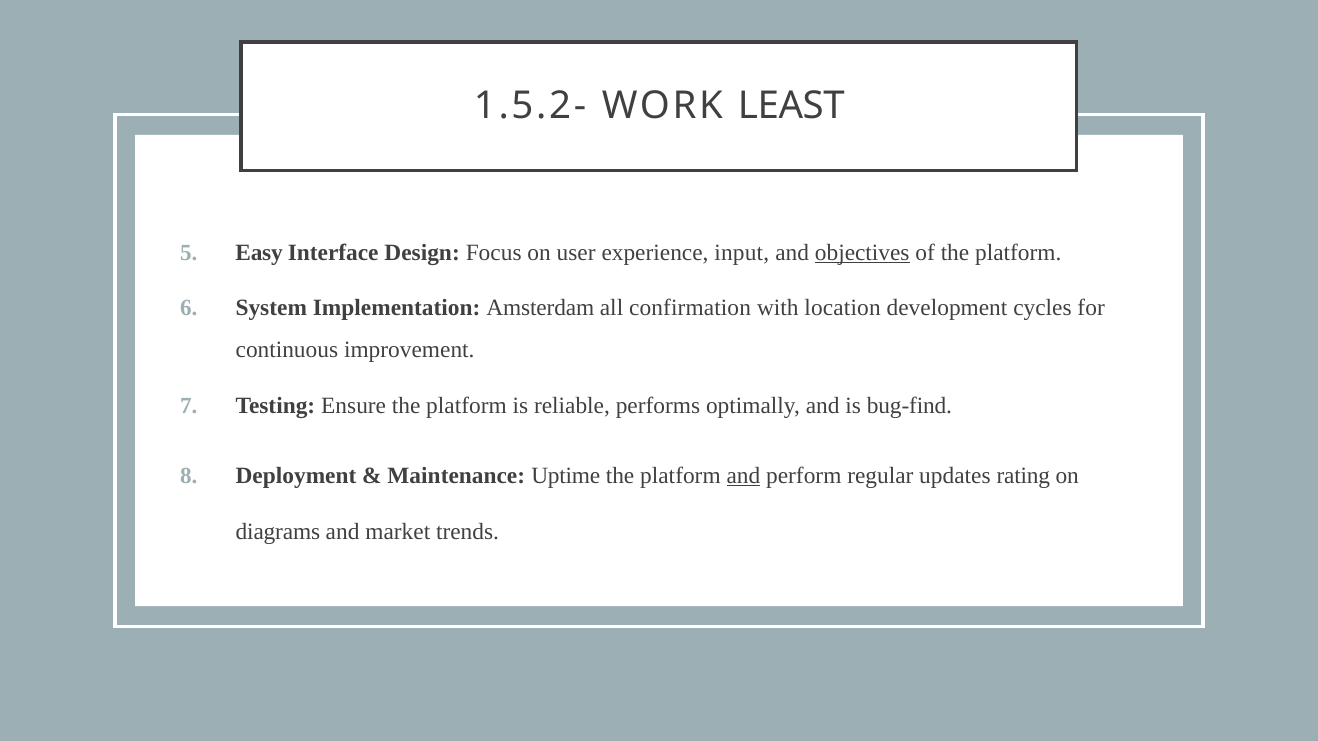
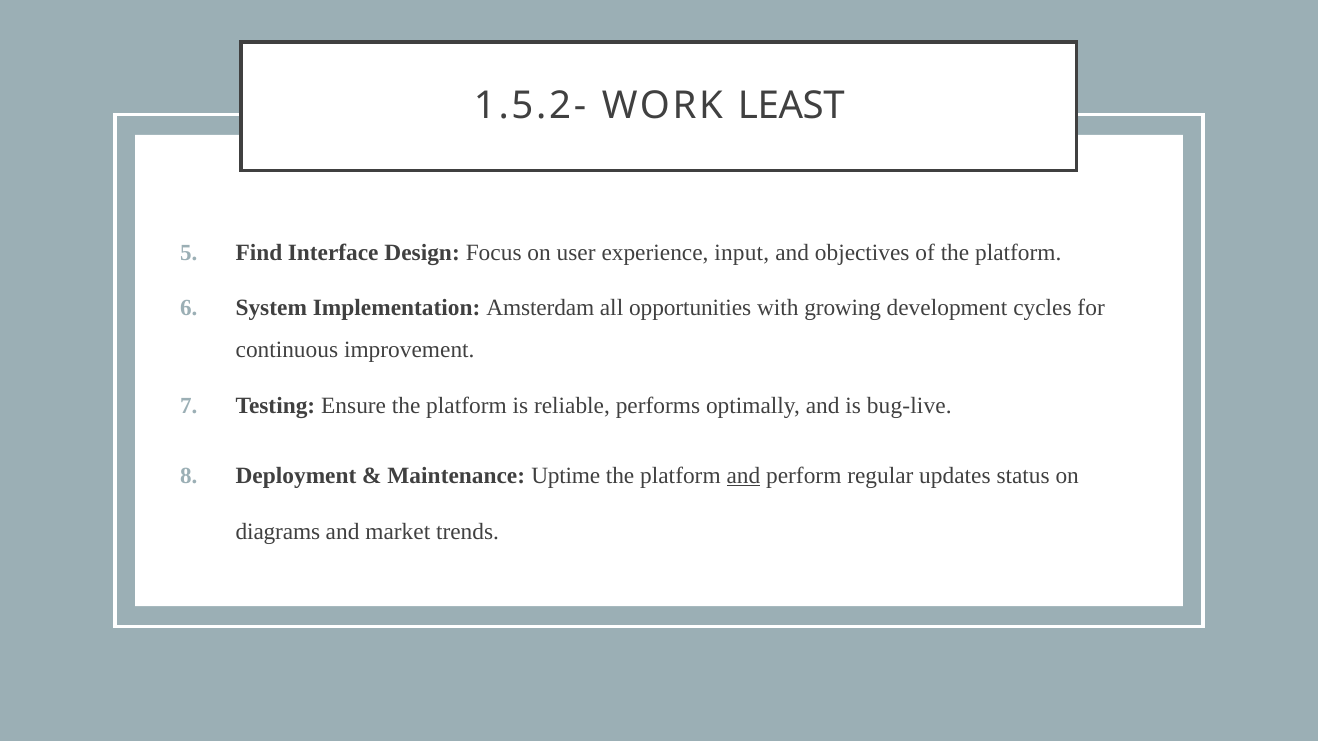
Easy: Easy -> Find (259, 252)
objectives underline: present -> none (862, 252)
confirmation: confirmation -> opportunities (690, 308)
location: location -> growing (843, 308)
bug-find: bug-find -> bug-live (909, 406)
rating: rating -> status (1023, 476)
